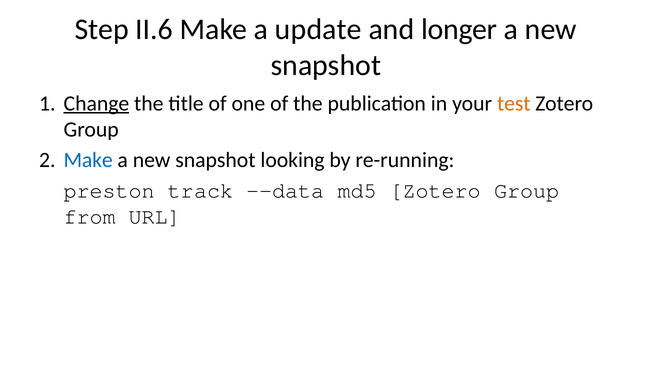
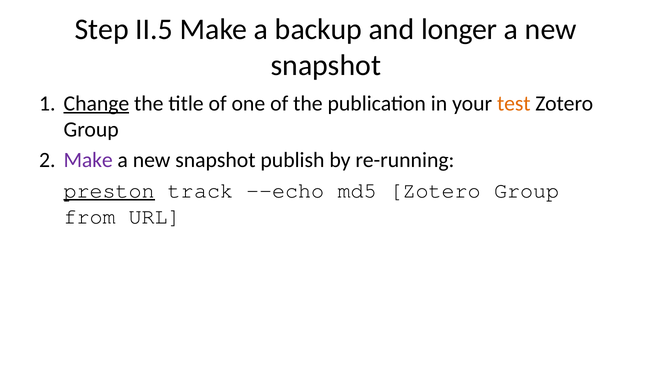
II.6: II.6 -> II.5 (154, 29)
update: update -> backup (318, 29)
Make colour: blue -> purple (88, 160)
looking: looking -> publish (292, 160)
preston underline: none -> present (109, 190)
--data: --data -> --echo (285, 190)
